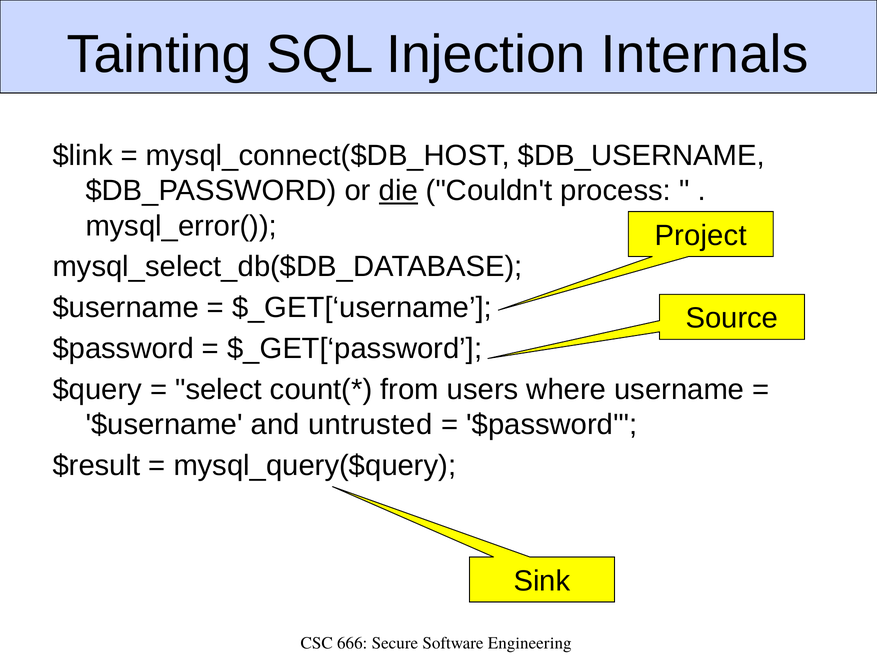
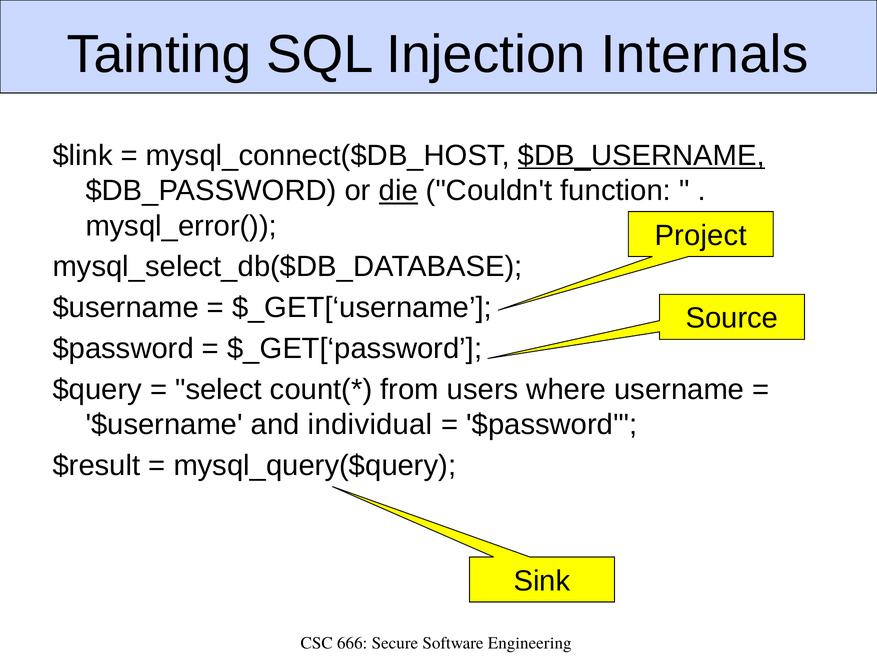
$DB_USERNAME underline: none -> present (641, 156)
process: process -> function (616, 191)
untrusted: untrusted -> individual (370, 425)
